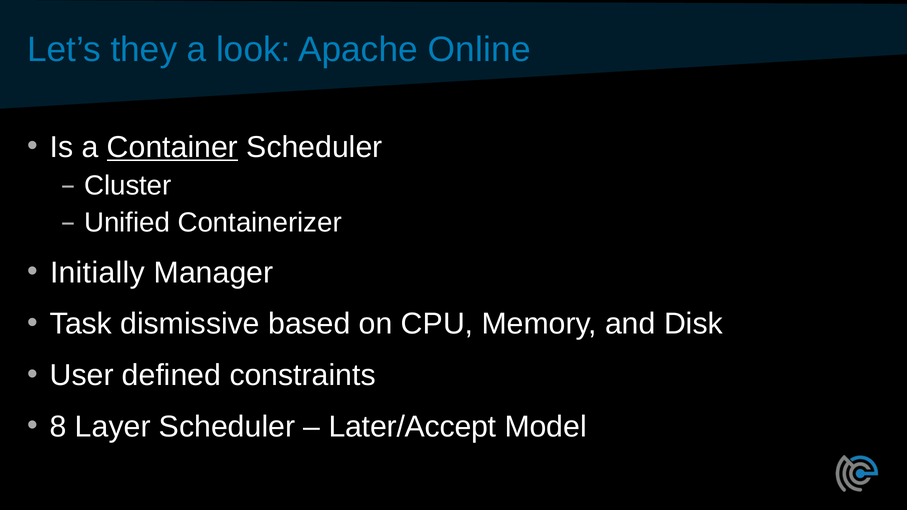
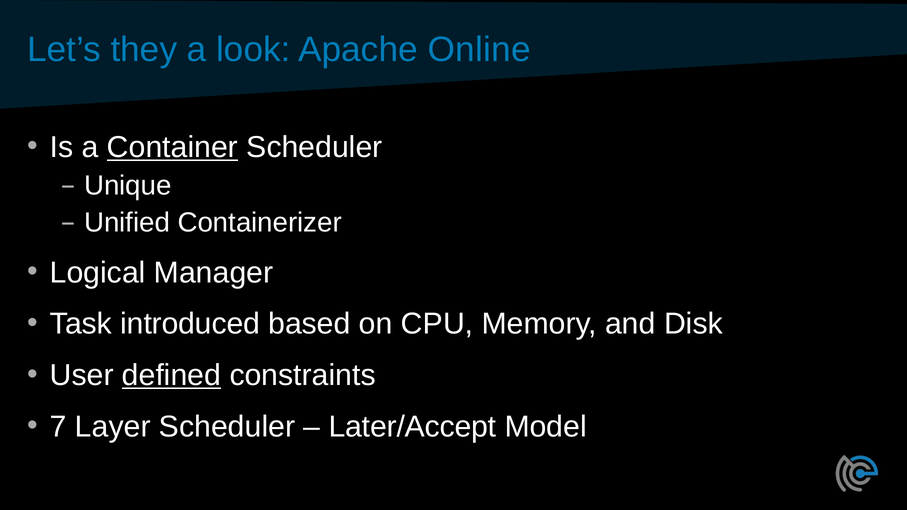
Cluster: Cluster -> Unique (128, 186)
Initially: Initially -> Logical (98, 273)
dismissive: dismissive -> introduced (190, 324)
defined underline: none -> present (172, 375)
8: 8 -> 7 (58, 427)
